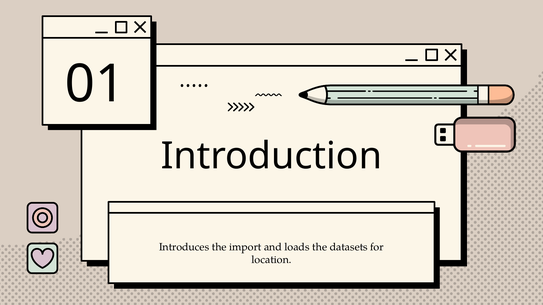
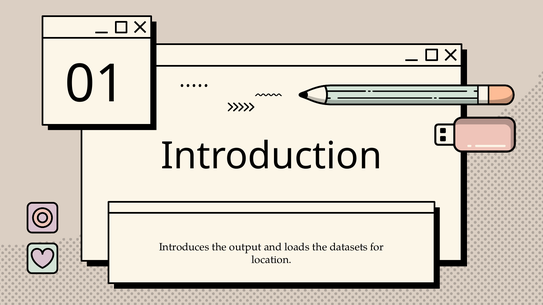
import: import -> output (245, 247)
